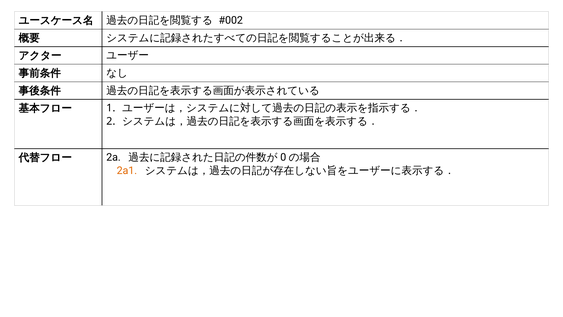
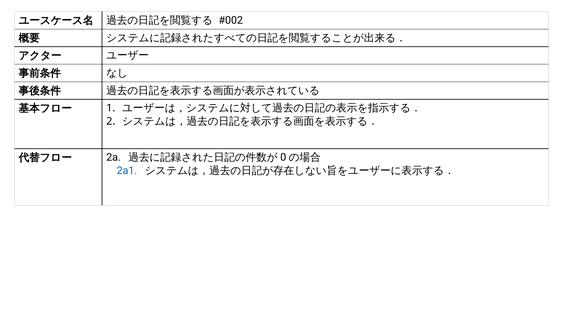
2a1 colour: orange -> blue (127, 171)
